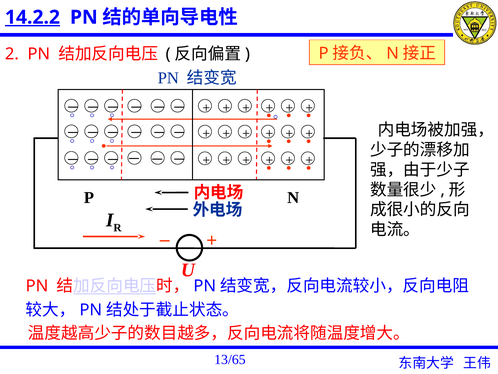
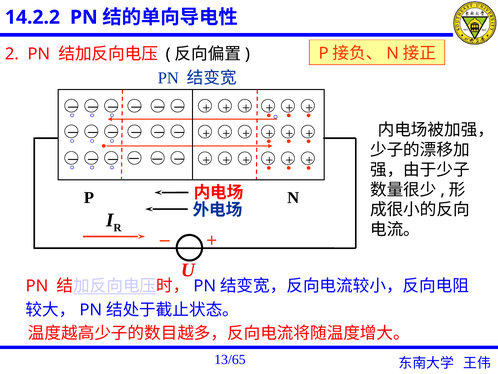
14.2.2 underline: present -> none (32, 17)
